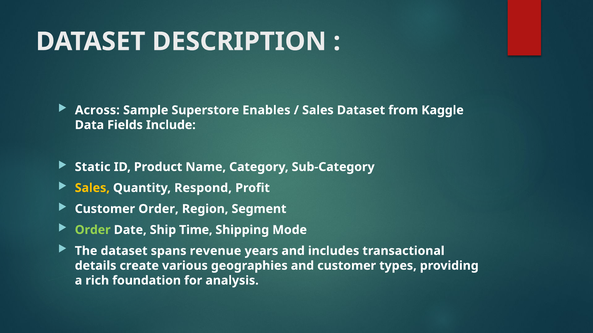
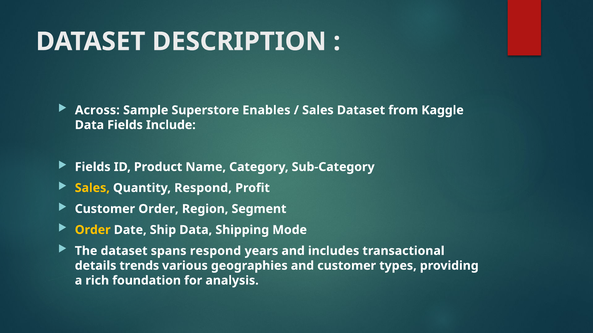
Static: Static -> Fields (93, 167)
Order colour: light green -> yellow (93, 230)
Ship Time: Time -> Data (196, 230)
spans revenue: revenue -> respond (215, 251)
create: create -> trends (139, 266)
